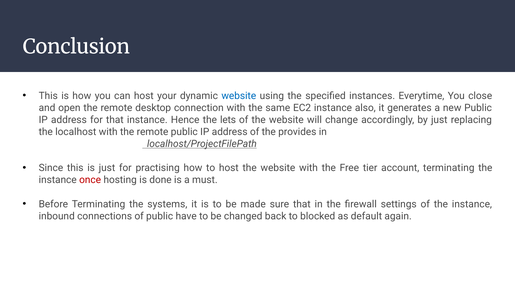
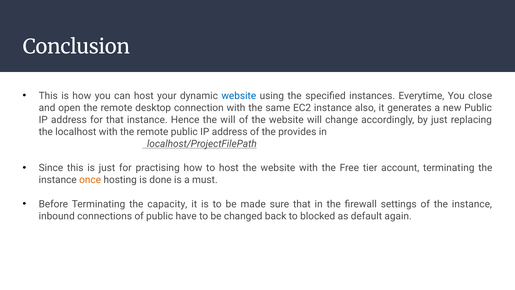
the lets: lets -> will (228, 120)
once colour: red -> orange (90, 180)
systems: systems -> capacity (167, 204)
